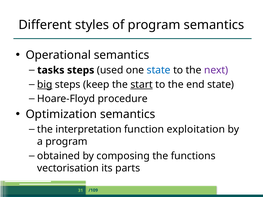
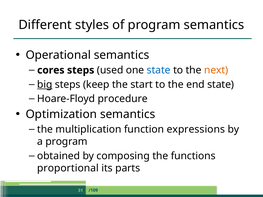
tasks: tasks -> cores (51, 70)
next colour: purple -> orange (216, 70)
start underline: present -> none (142, 85)
interpretation: interpretation -> multiplication (88, 130)
exploitation: exploitation -> expressions (196, 130)
vectorisation: vectorisation -> proportional (68, 168)
